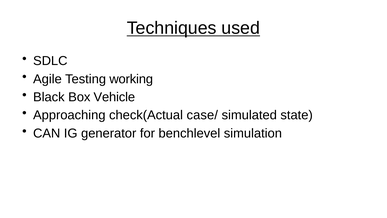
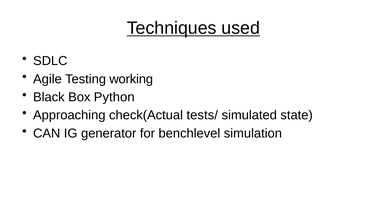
Vehicle: Vehicle -> Python (114, 97)
case/: case/ -> tests/ (202, 115)
